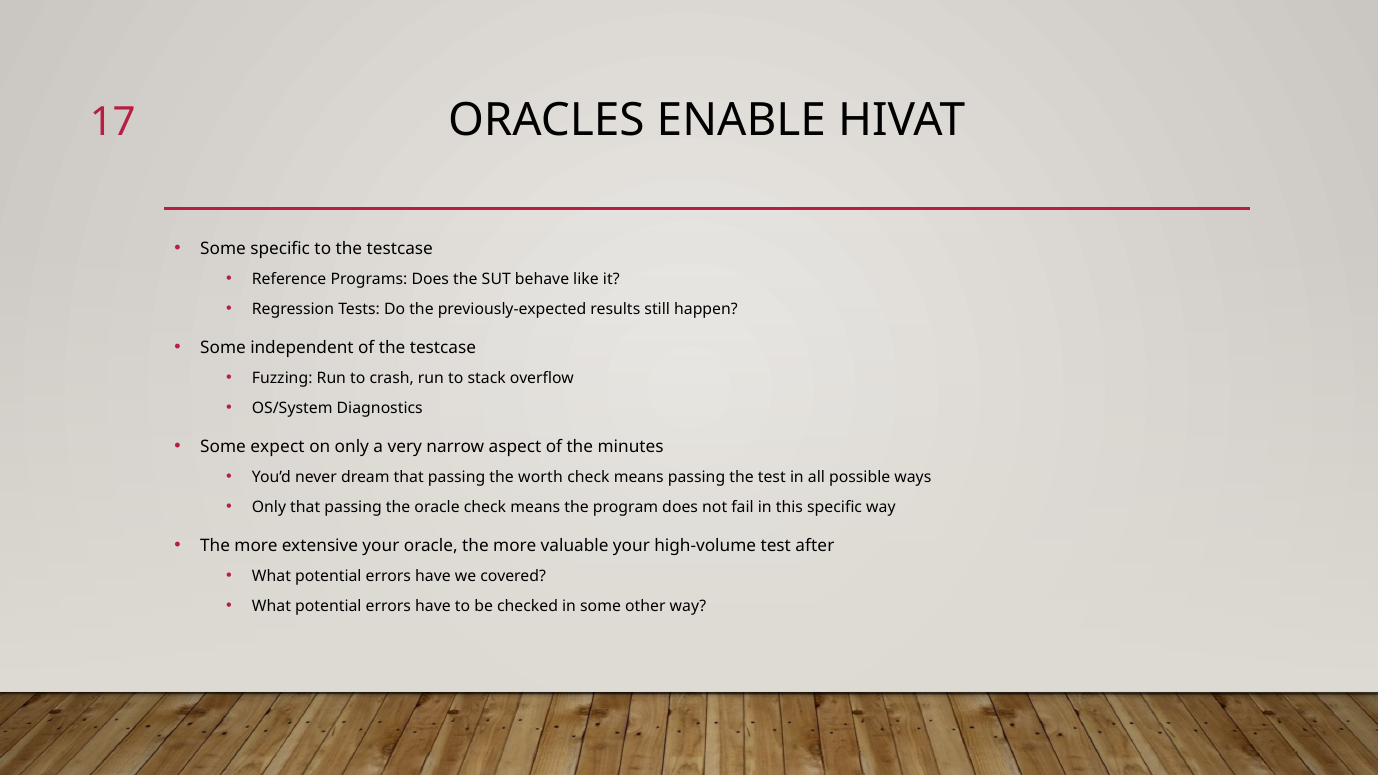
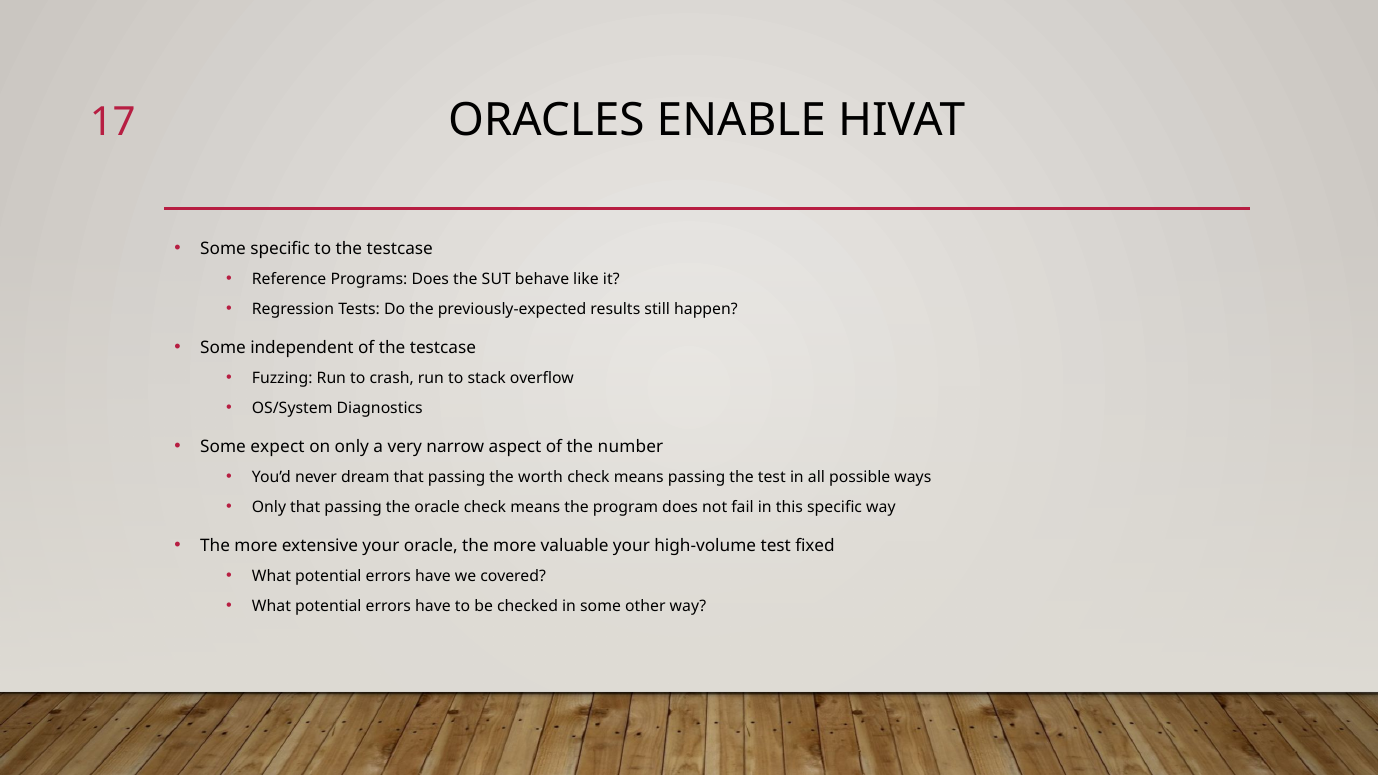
minutes: minutes -> number (631, 447)
after: after -> fixed (815, 545)
